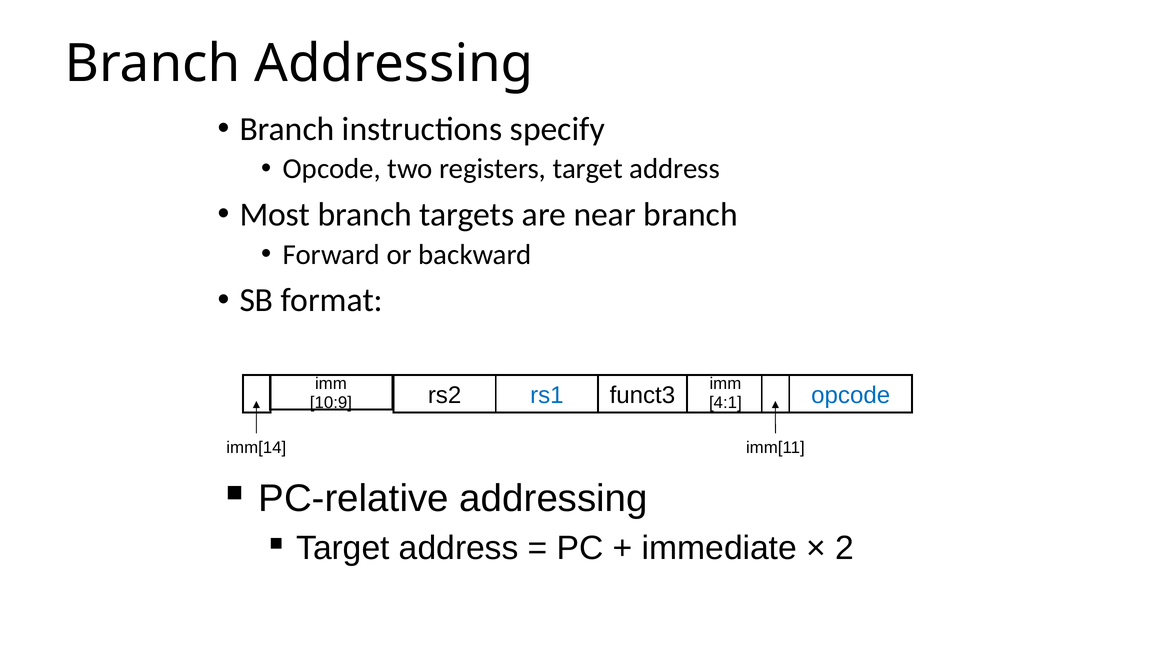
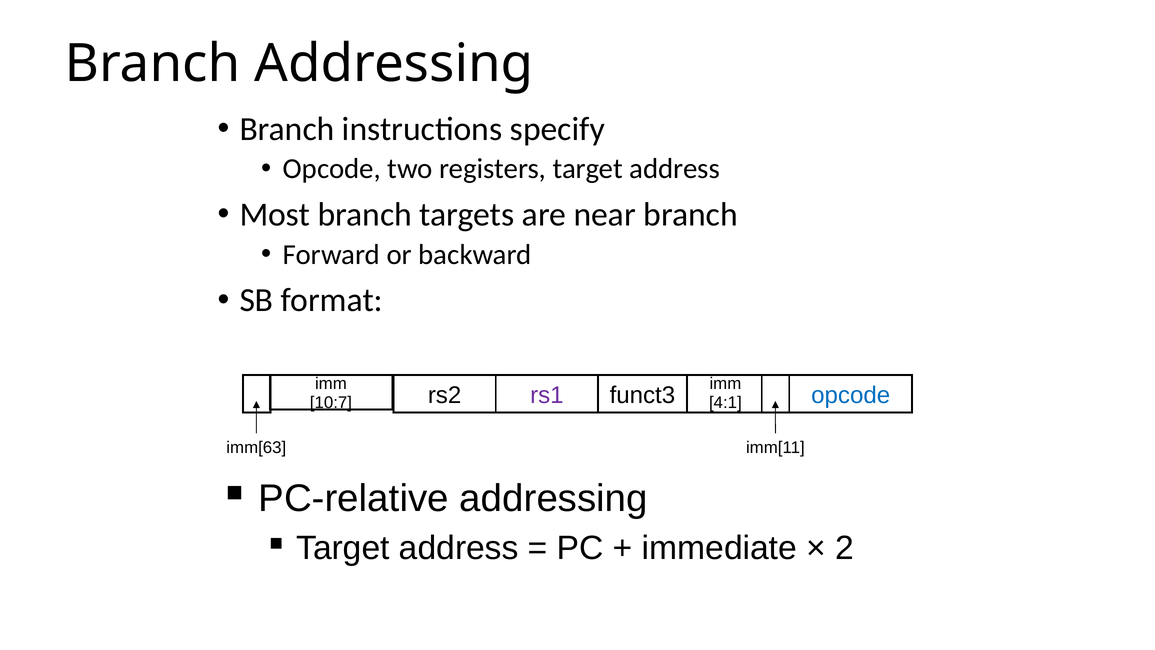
rs1 colour: blue -> purple (547, 395)
10:9: 10:9 -> 10:7 (331, 403)
imm[14: imm[14 -> imm[63 (256, 448)
